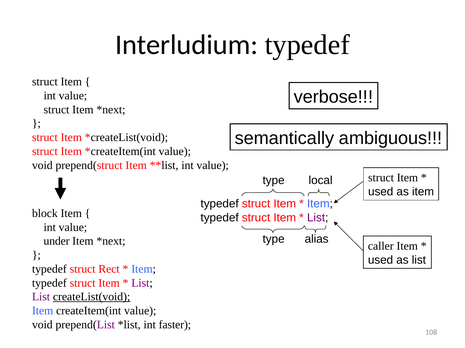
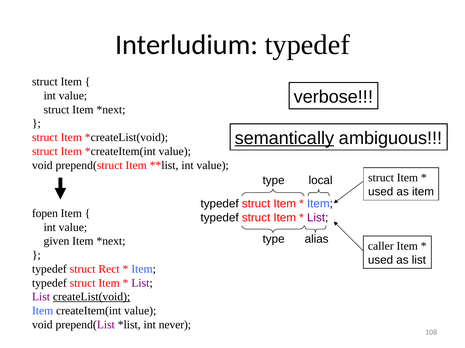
semantically underline: none -> present (284, 138)
block: block -> fopen (45, 214)
under: under -> given (57, 242)
faster: faster -> never (175, 325)
